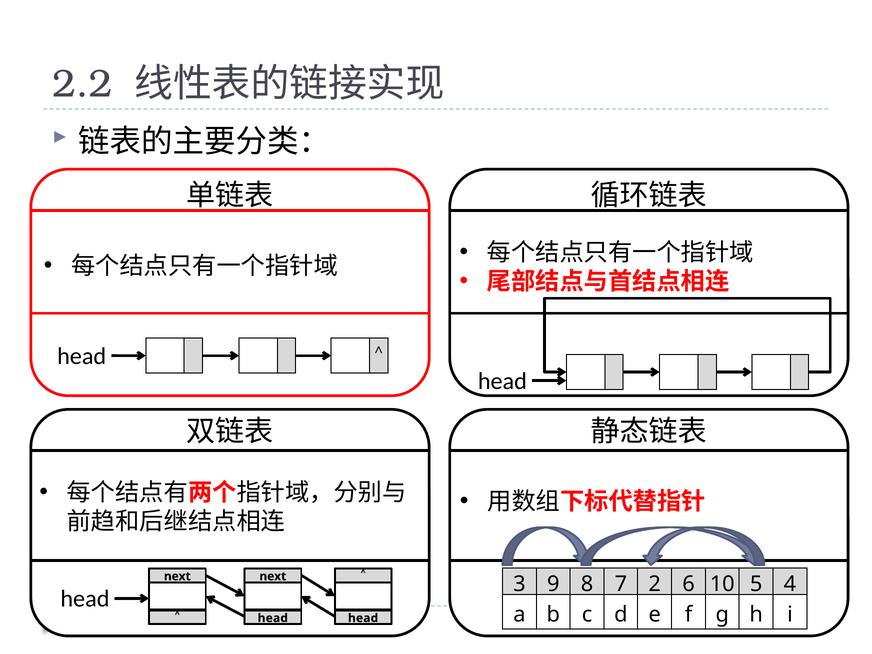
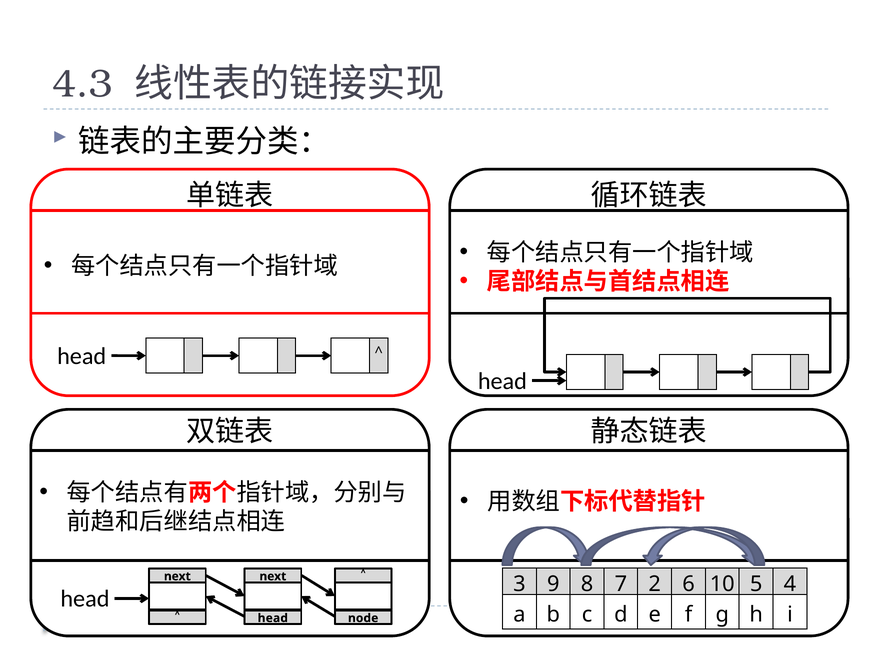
2.2: 2.2 -> 4.3 (82, 84)
head: head -> node (363, 618)
